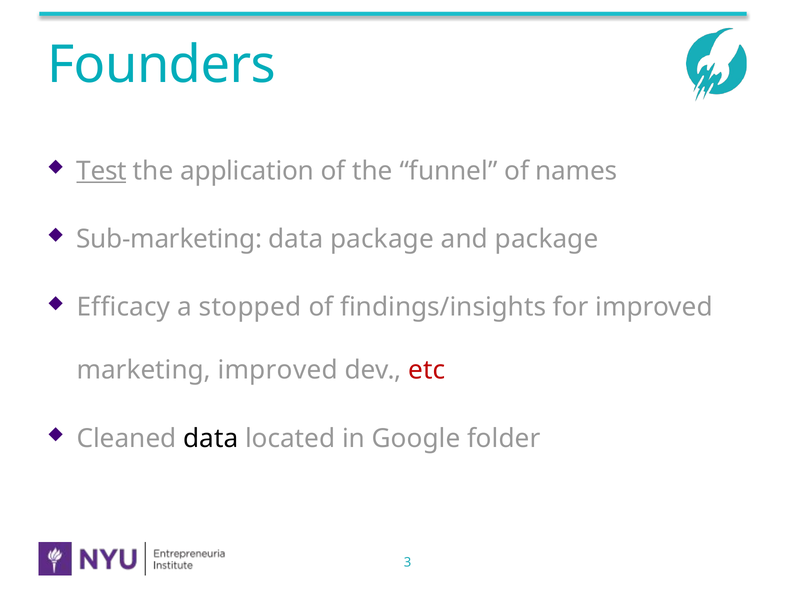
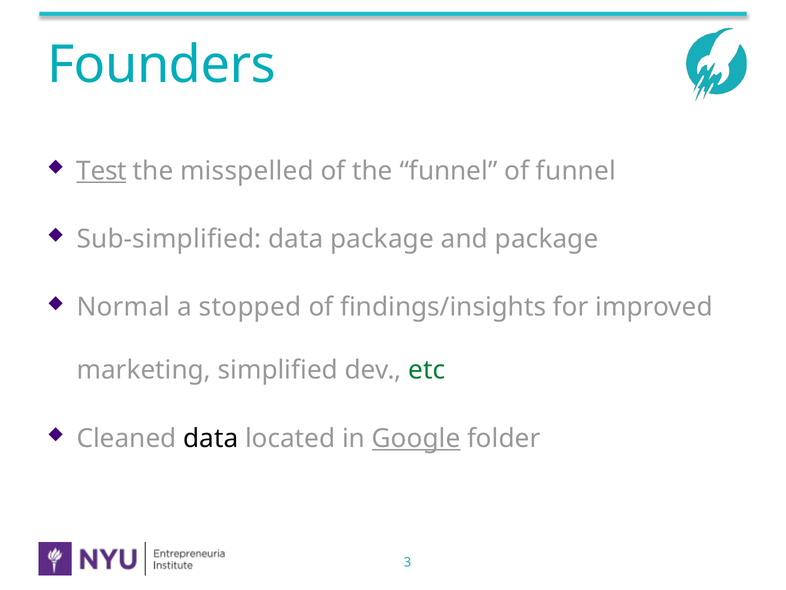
application: application -> misspelled (247, 171)
of names: names -> funnel (576, 171)
Sub-marketing: Sub-marketing -> Sub-simplified (169, 239)
Efficacy: Efficacy -> Normal (123, 307)
marketing improved: improved -> simplified (278, 370)
etc colour: red -> green (427, 370)
Google underline: none -> present (416, 438)
